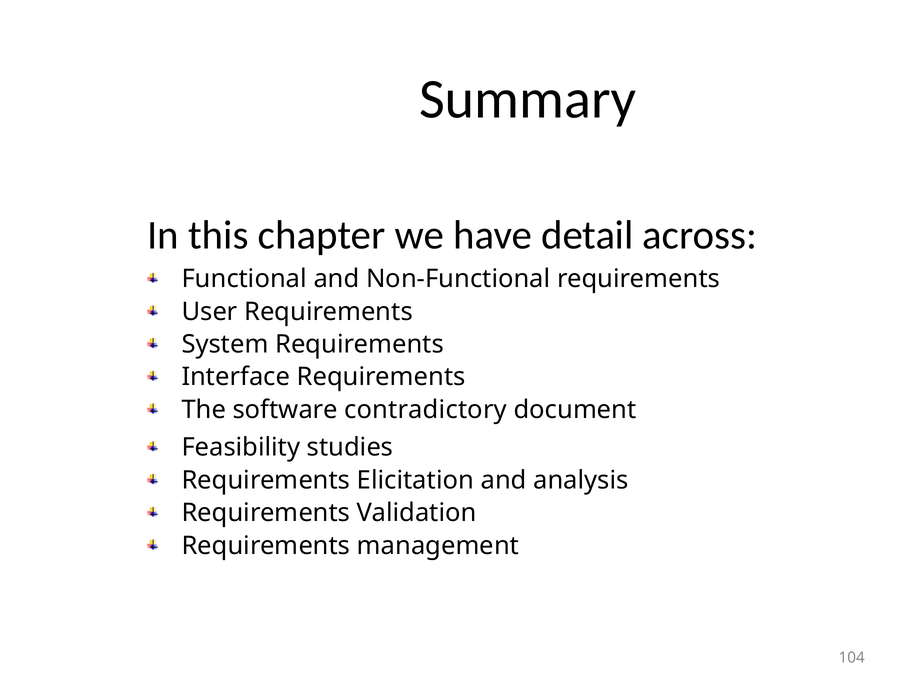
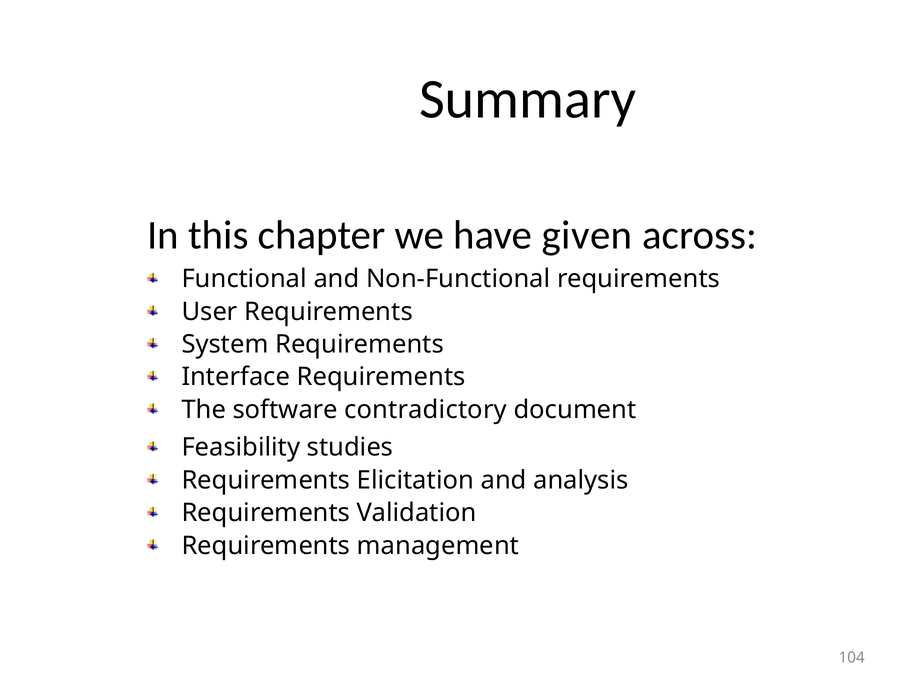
detail: detail -> given (587, 235)
